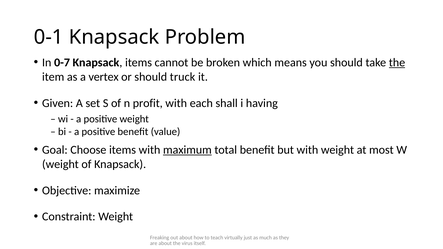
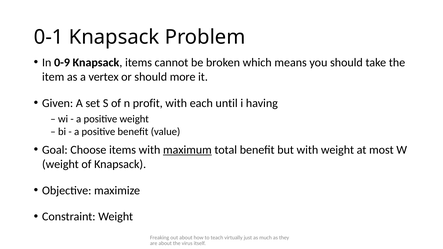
0-7: 0-7 -> 0-9 (62, 63)
the underline: present -> none (397, 63)
truck: truck -> more (183, 77)
shall: shall -> until (227, 103)
